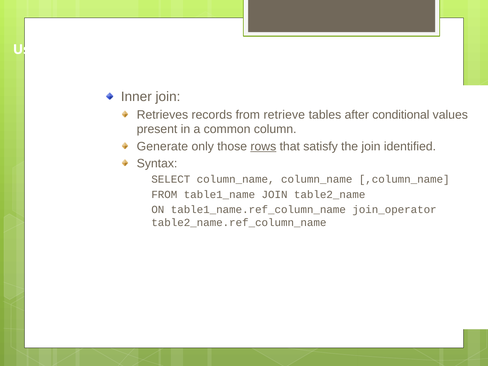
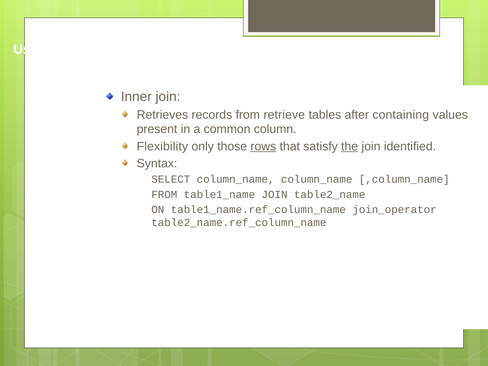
conditional: conditional -> containing (401, 115)
Generate: Generate -> Flexibility (162, 146)
the underline: none -> present (350, 146)
